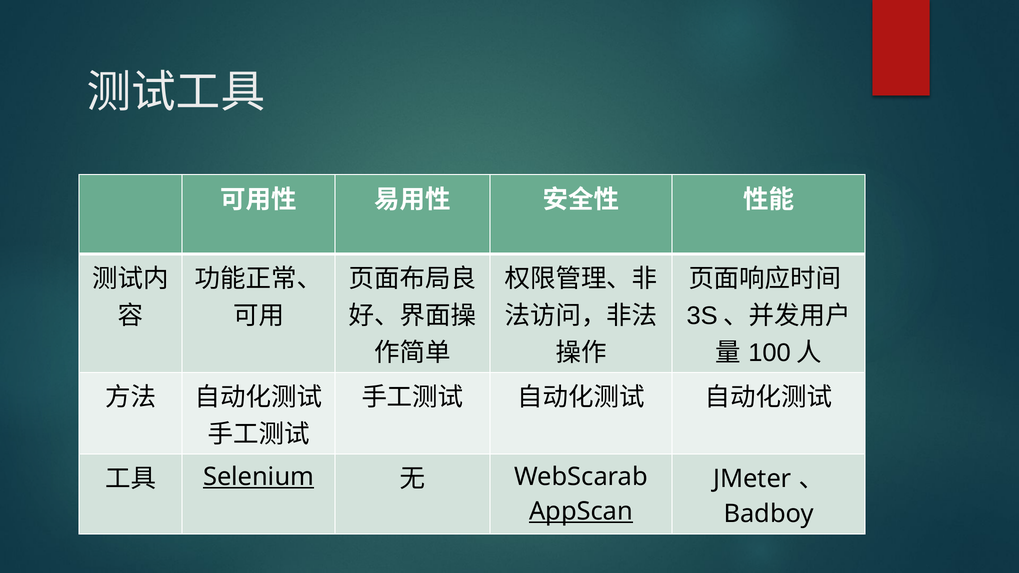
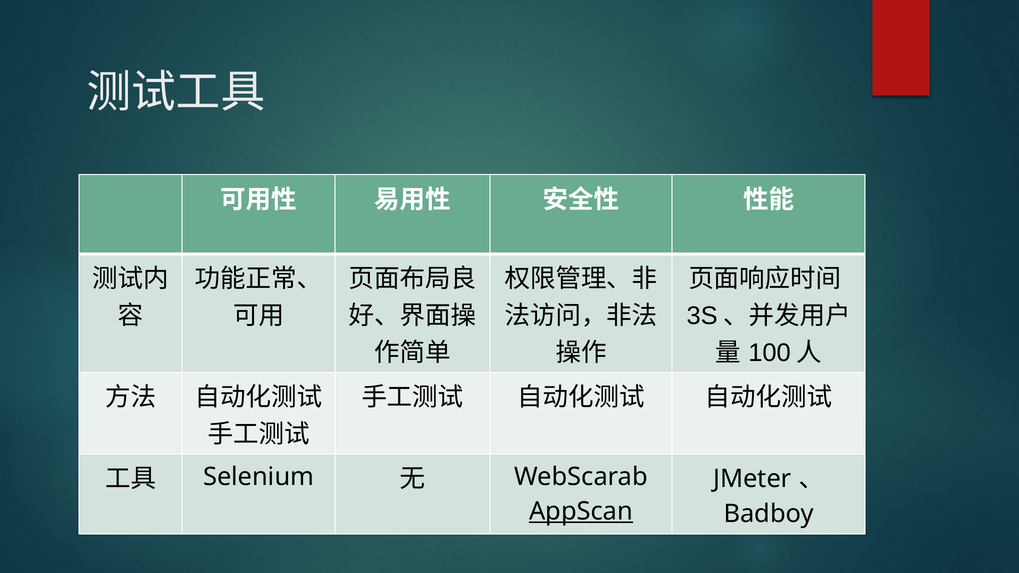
Selenium underline: present -> none (259, 477)
